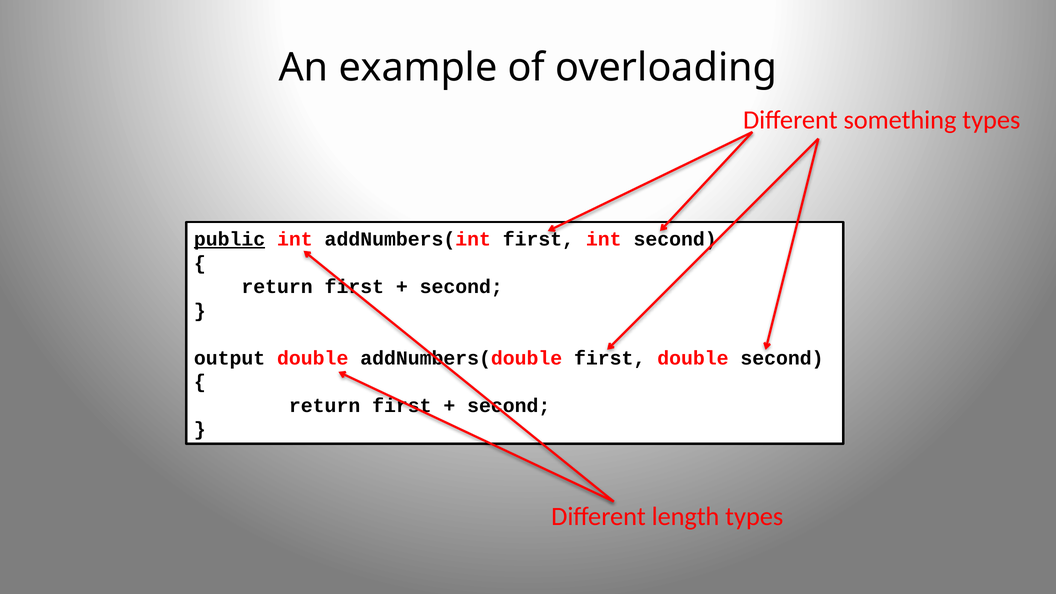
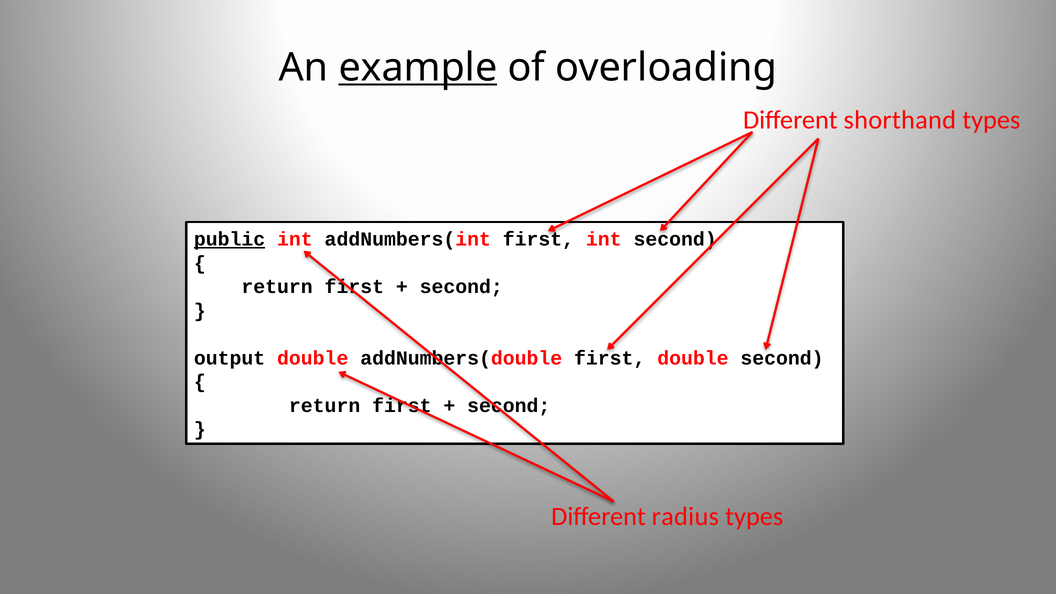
example underline: none -> present (418, 67)
something: something -> shorthand (900, 120)
length: length -> radius (685, 517)
